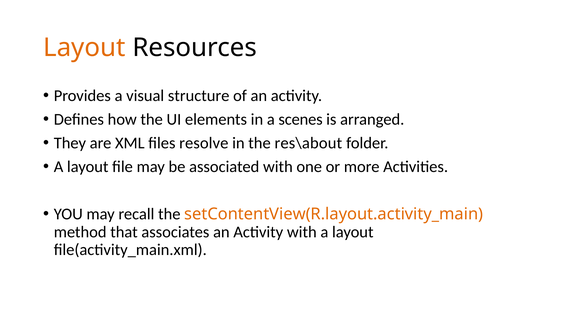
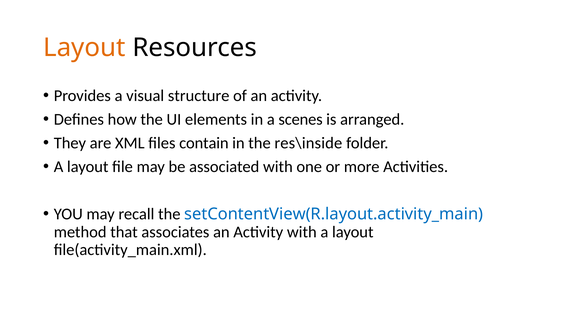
resolve: resolve -> contain (204, 143)
res\about: res\about -> res\inside (308, 143)
setContentView(R.layout.activity_main colour: orange -> blue (334, 214)
